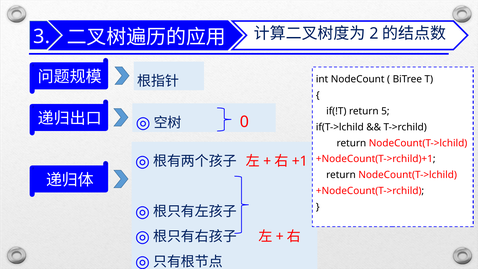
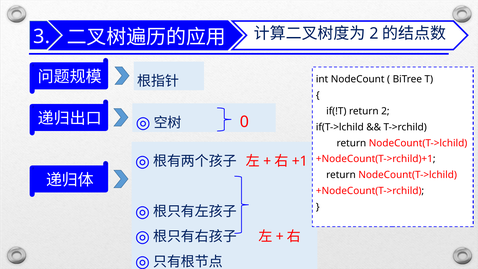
return 5: 5 -> 2 (385, 111)
